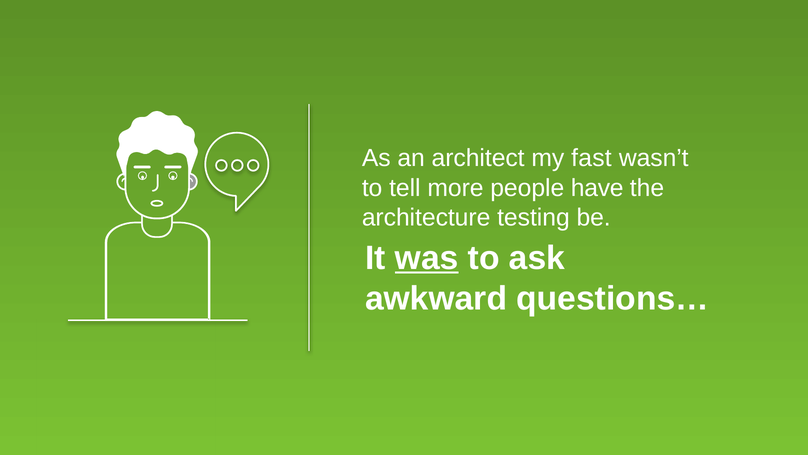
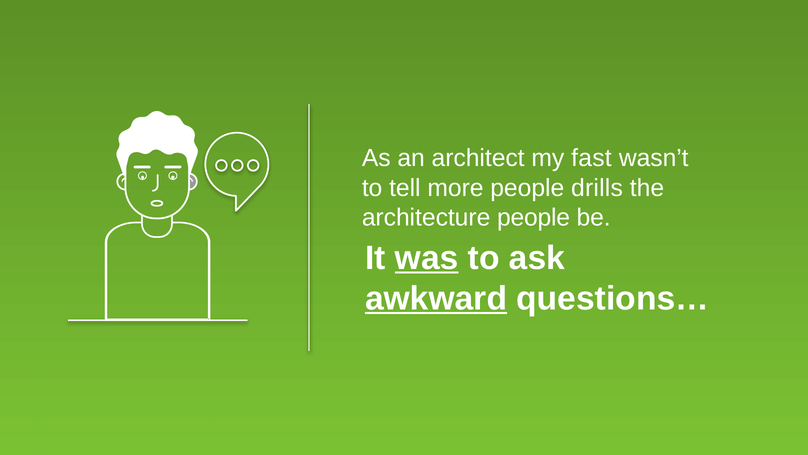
have: have -> drills (597, 188)
architecture testing: testing -> people (534, 217)
awkward underline: none -> present (436, 298)
